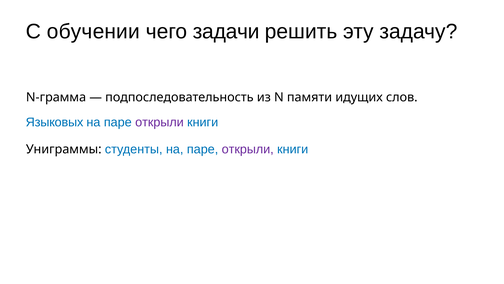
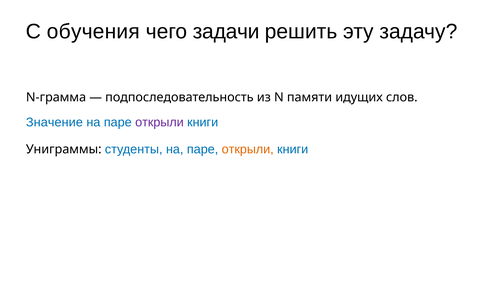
обучении: обучении -> обучения (93, 31)
Языковых: Языковых -> Значение (54, 122)
открыли colour: purple -> orange (248, 149)
